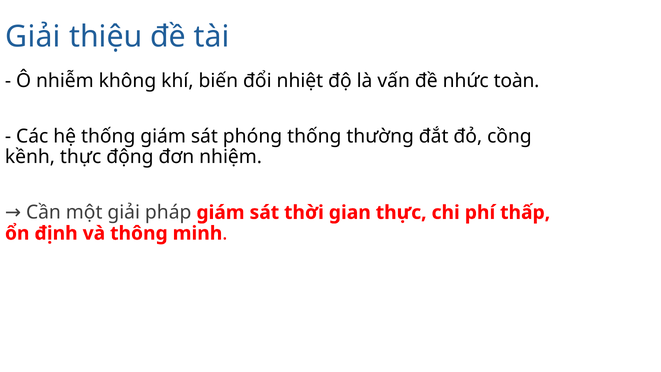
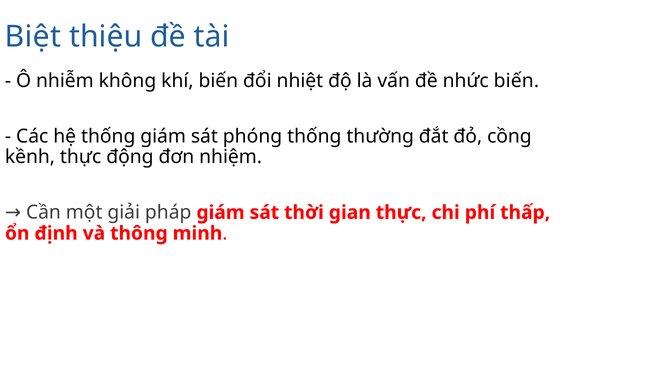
Giải: Giải -> Biệt (33, 37)
nhức toàn: toàn -> biến (516, 81)
